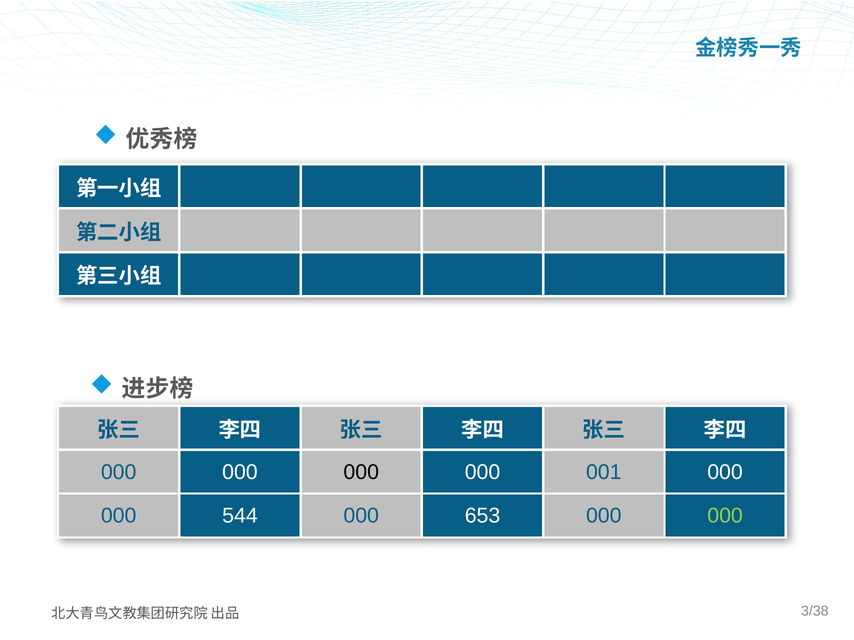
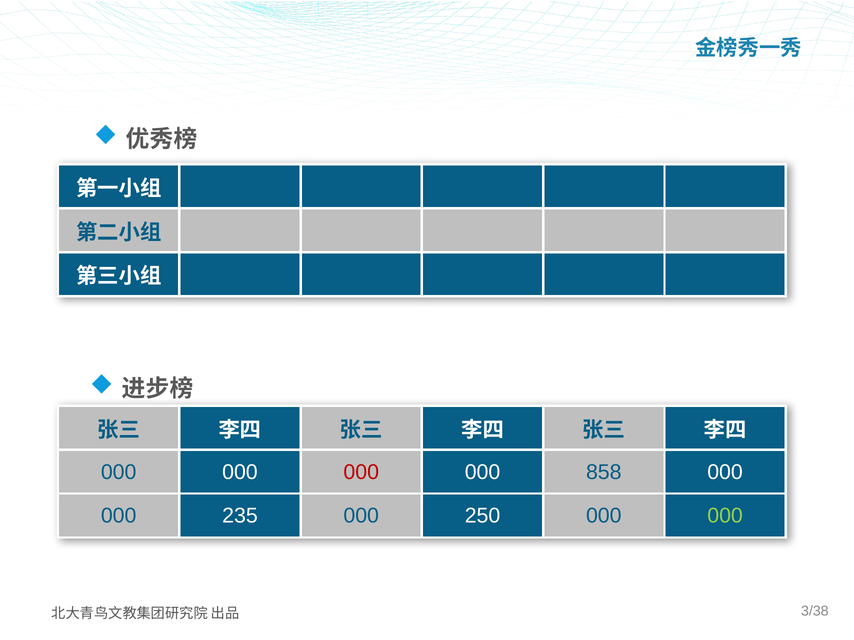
000 colour: black -> red (361, 472)
001: 001 -> 858 (604, 472)
544: 544 -> 235 (240, 516)
653: 653 -> 250 (483, 516)
